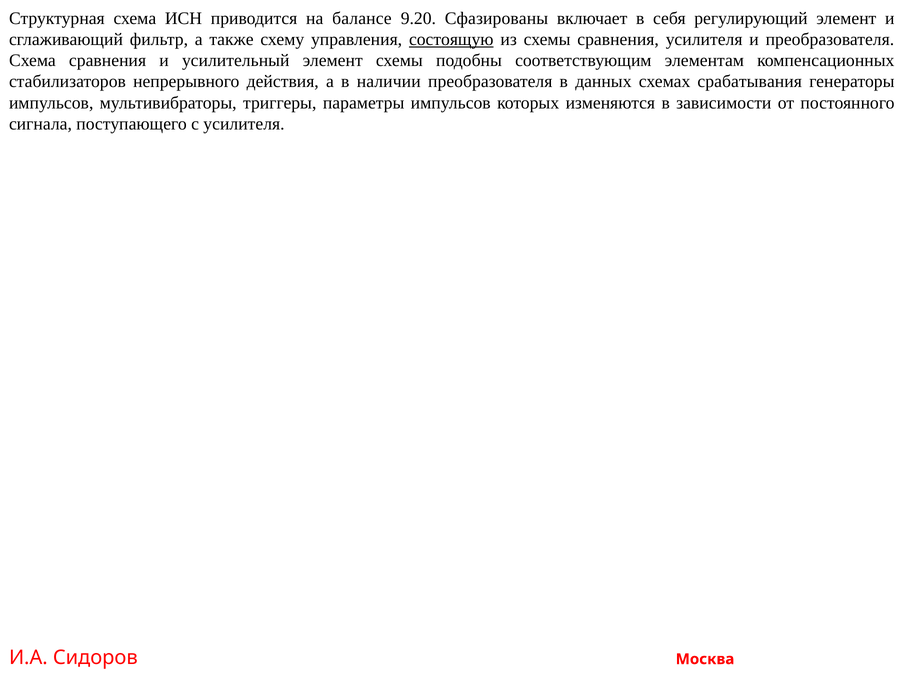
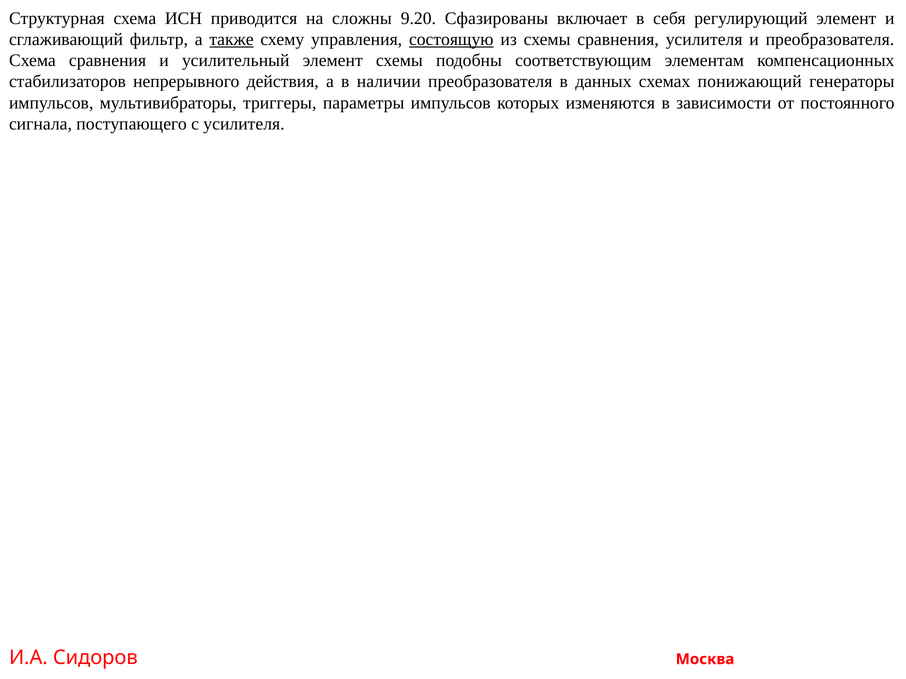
балансе: балансе -> сложны (362, 18)
также underline: none -> present (232, 39)
срабатывания: срабатывания -> понижающий (750, 82)
